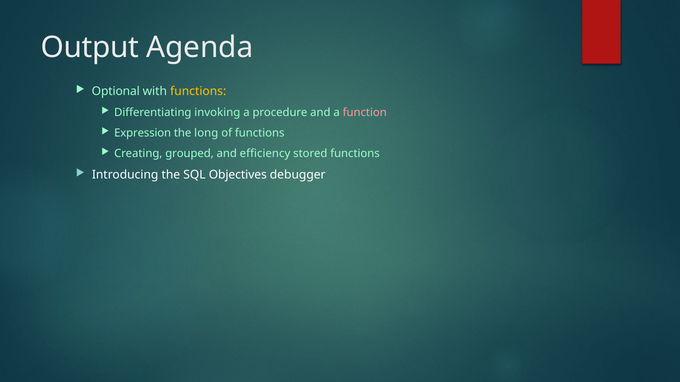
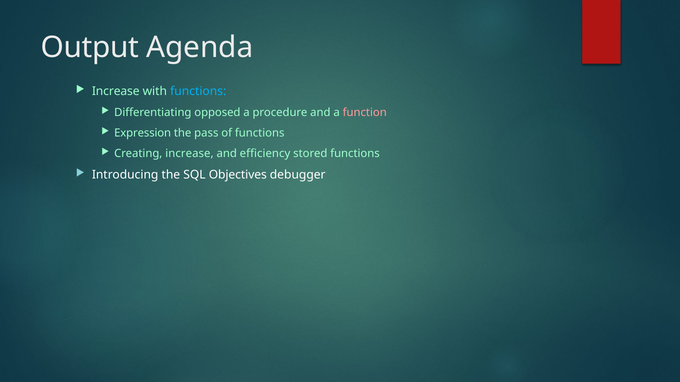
Optional: Optional -> Increase (116, 91)
functions colour: yellow -> light blue (198, 91)
invoking: invoking -> opposed (217, 112)
long: long -> pass (206, 133)
Creating grouped: grouped -> increase (189, 154)
